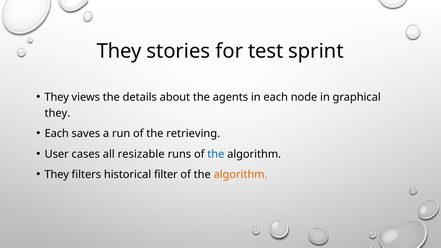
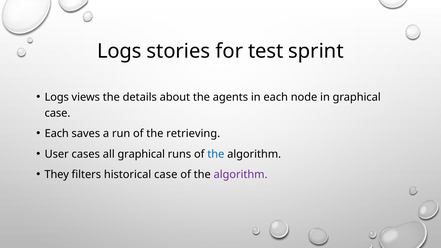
They: They -> Logs (119, 51)
They: They -> Logs (57, 97)
they: they -> case (57, 113)
all resizable: resizable -> graphical (141, 154)
historical filter: filter -> case (166, 175)
algorithm colour: orange -> purple (241, 175)
